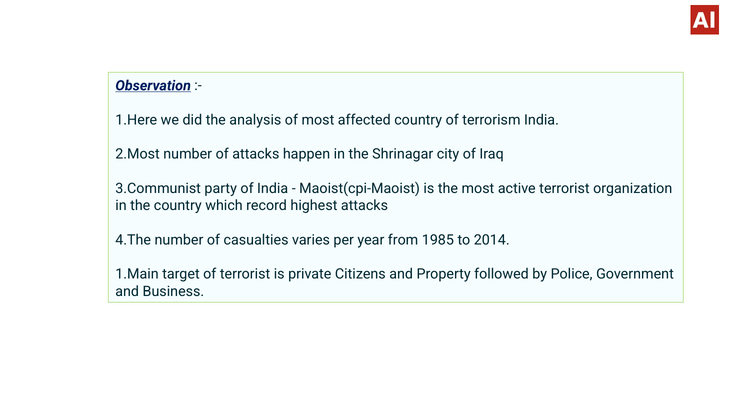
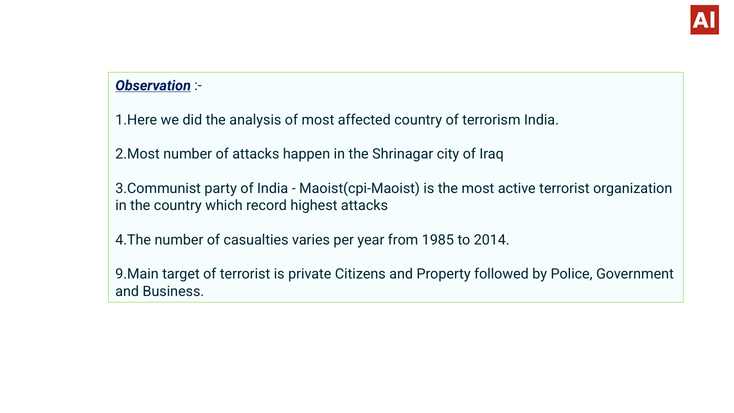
1.Main: 1.Main -> 9.Main (137, 274)
